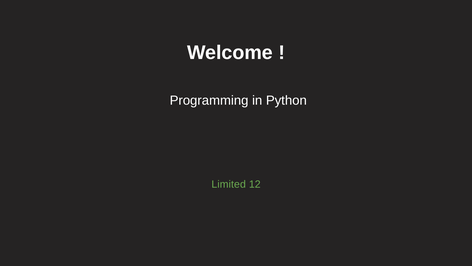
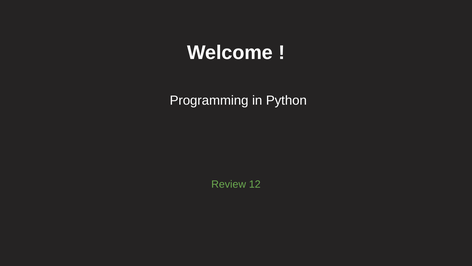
Limited: Limited -> Review (229, 184)
